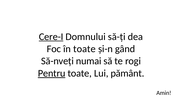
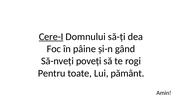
în toate: toate -> pâine (84, 49)
numai: numai -> poveți (89, 61)
Pentru underline: present -> none (52, 73)
